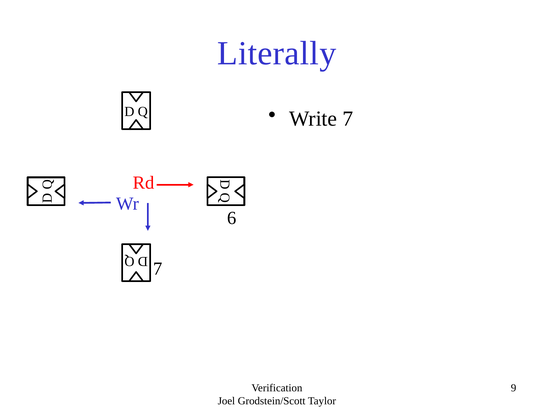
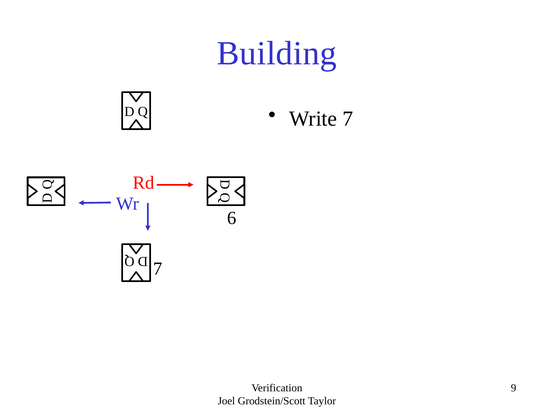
Literally: Literally -> Building (277, 53)
